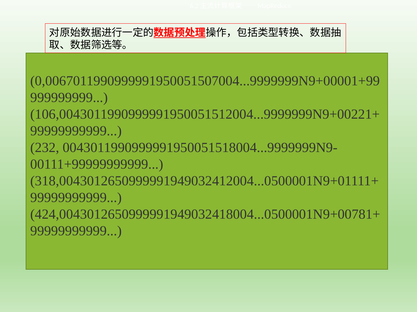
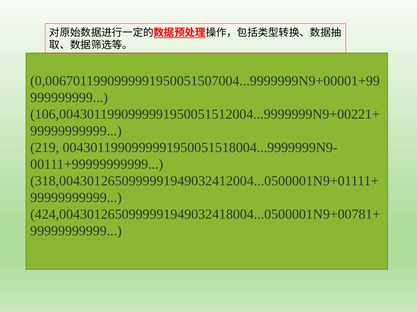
232: 232 -> 219 (45, 148)
